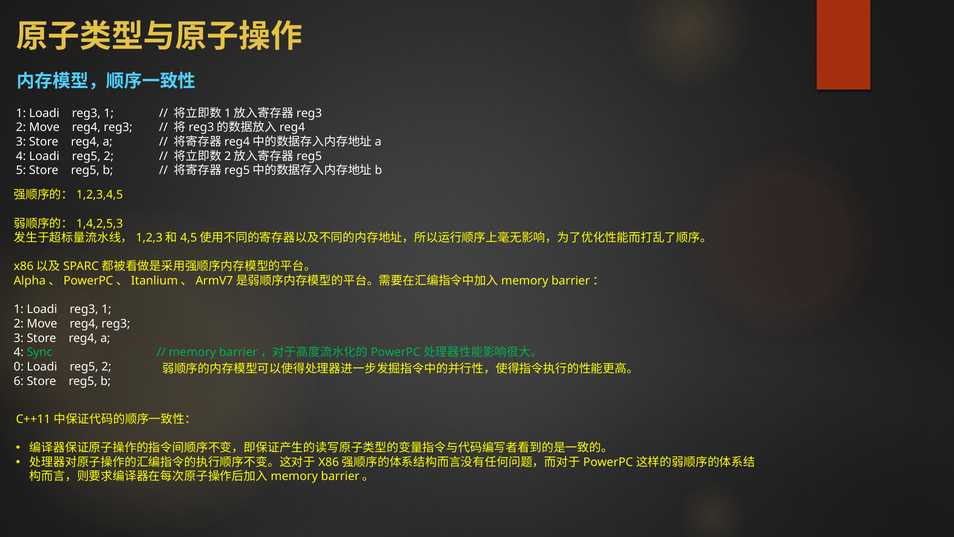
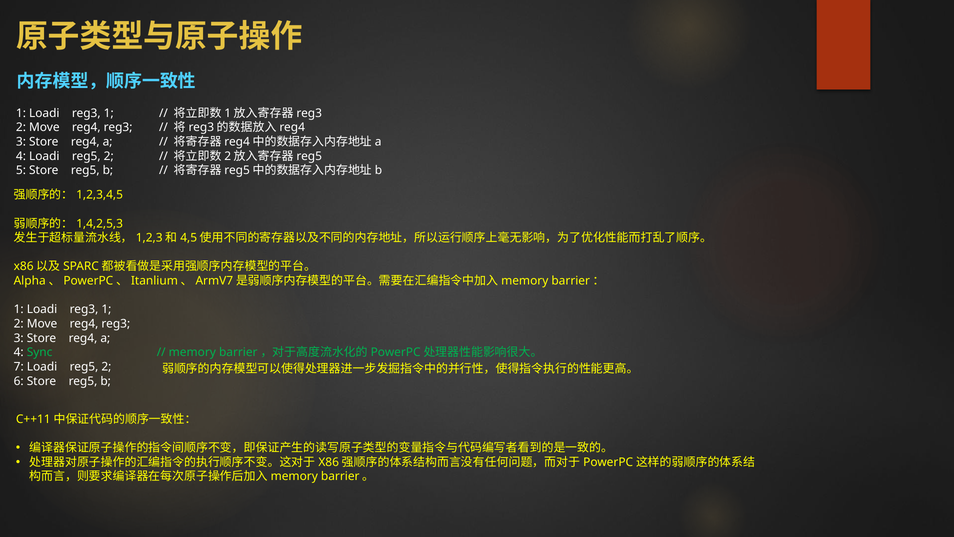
0: 0 -> 7 (19, 367)
